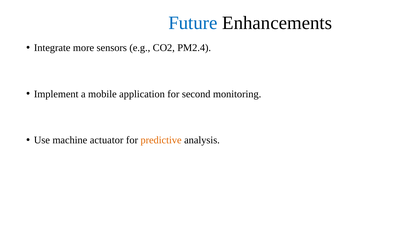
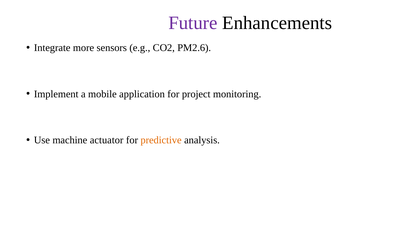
Future colour: blue -> purple (193, 23)
PM2.4: PM2.4 -> PM2.6 (194, 48)
second: second -> project (196, 94)
